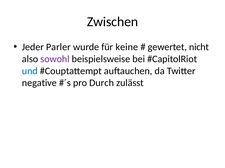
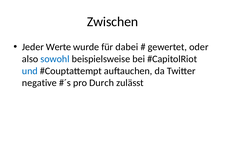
Parler: Parler -> Werte (59, 47)
keine: keine -> dabei (127, 47)
nicht: nicht -> oder (199, 47)
sowohl colour: purple -> blue (55, 59)
